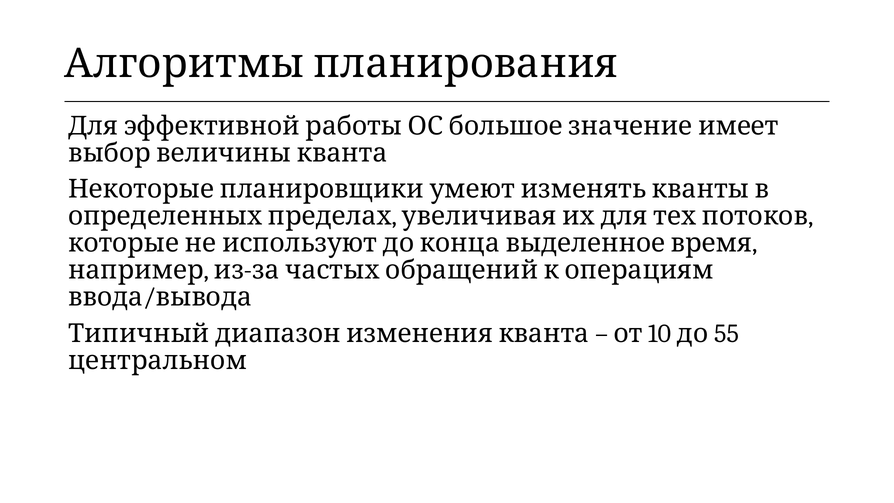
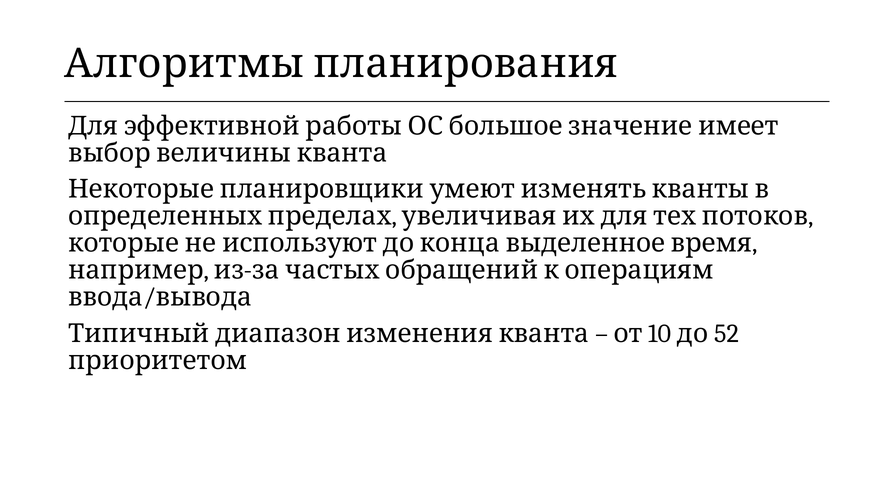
55: 55 -> 52 (727, 333)
центральном: центральном -> приоритетом (158, 360)
